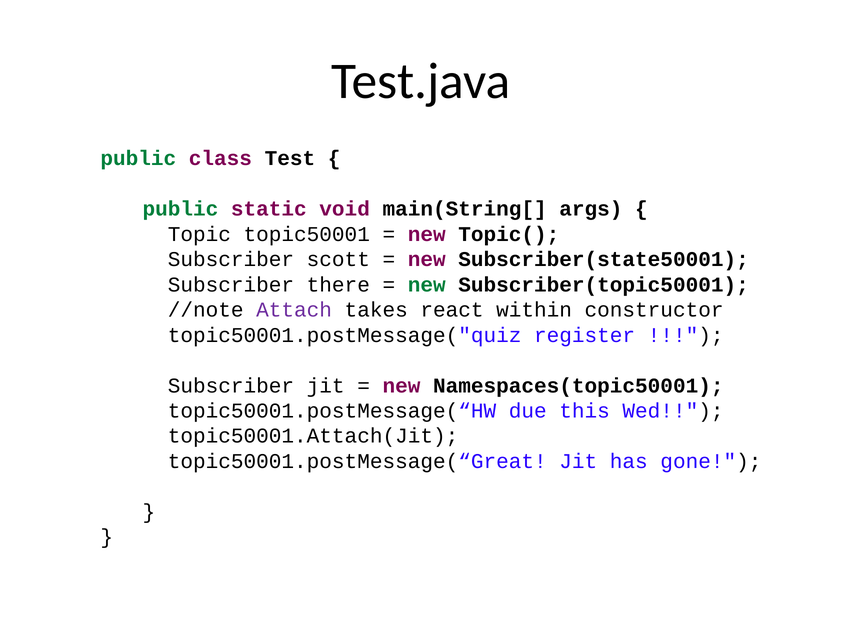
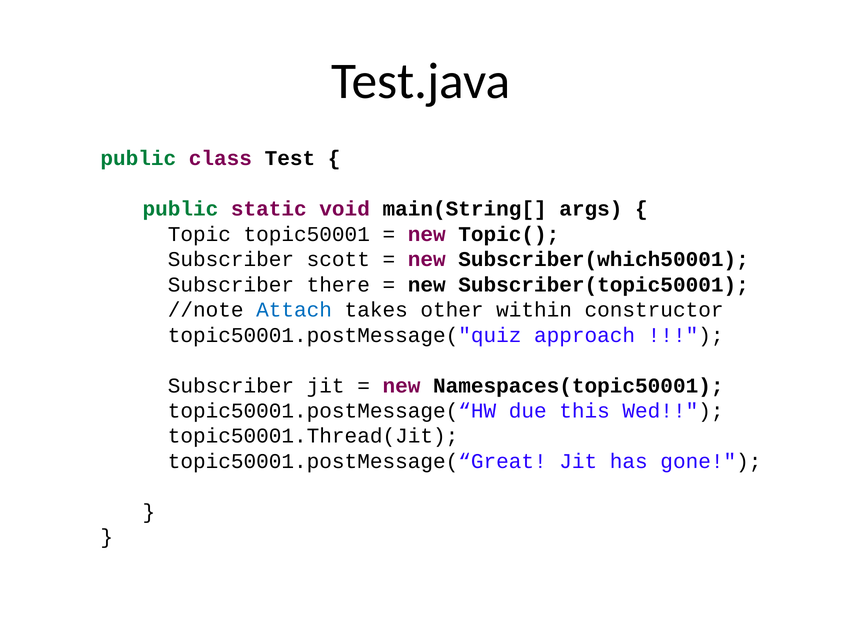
Subscriber(state50001: Subscriber(state50001 -> Subscriber(which50001 (604, 260)
new colour: green -> black (427, 285)
Attach colour: purple -> blue (294, 310)
react: react -> other (452, 310)
register: register -> approach (585, 335)
topic50001.Attach(Jit: topic50001.Attach(Jit -> topic50001.Thread(Jit (313, 436)
